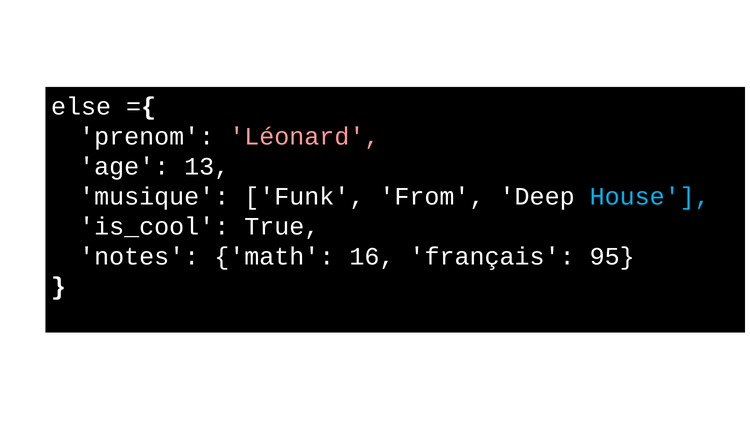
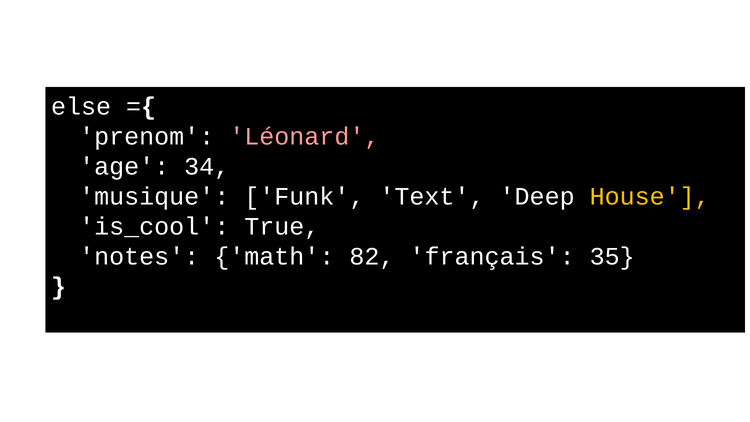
13: 13 -> 34 (207, 166)
From: From -> Text (432, 196)
House colour: light blue -> yellow (650, 196)
16: 16 -> 82 (372, 256)
95: 95 -> 35 (612, 256)
